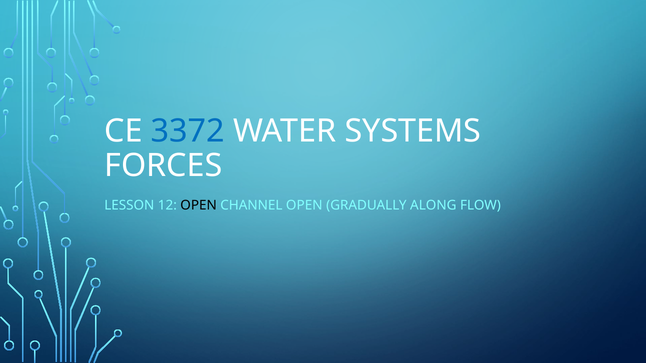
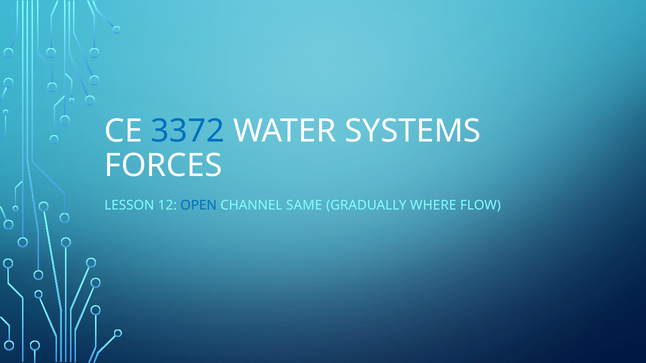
OPEN colour: black -> blue (199, 206)
CHANNEL OPEN: OPEN -> SAME (304, 206)
ALONG: ALONG -> WHERE (433, 206)
